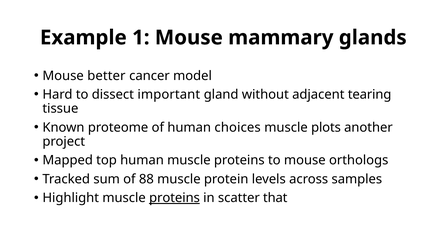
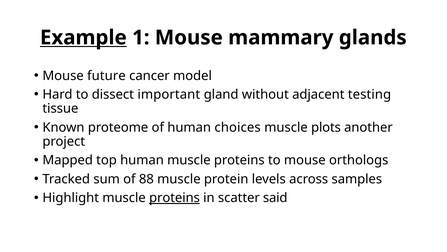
Example underline: none -> present (83, 38)
better: better -> future (106, 76)
tearing: tearing -> testing (369, 94)
that: that -> said (275, 197)
